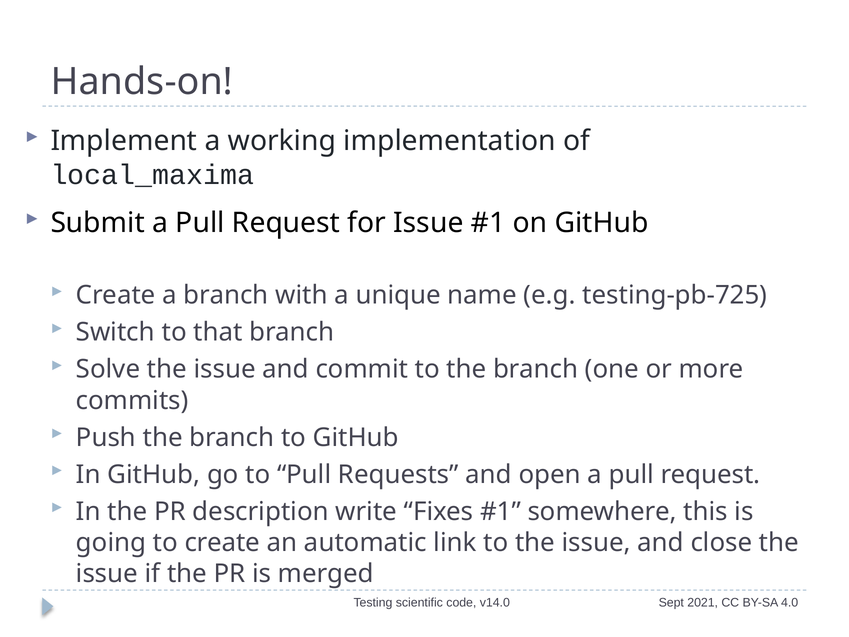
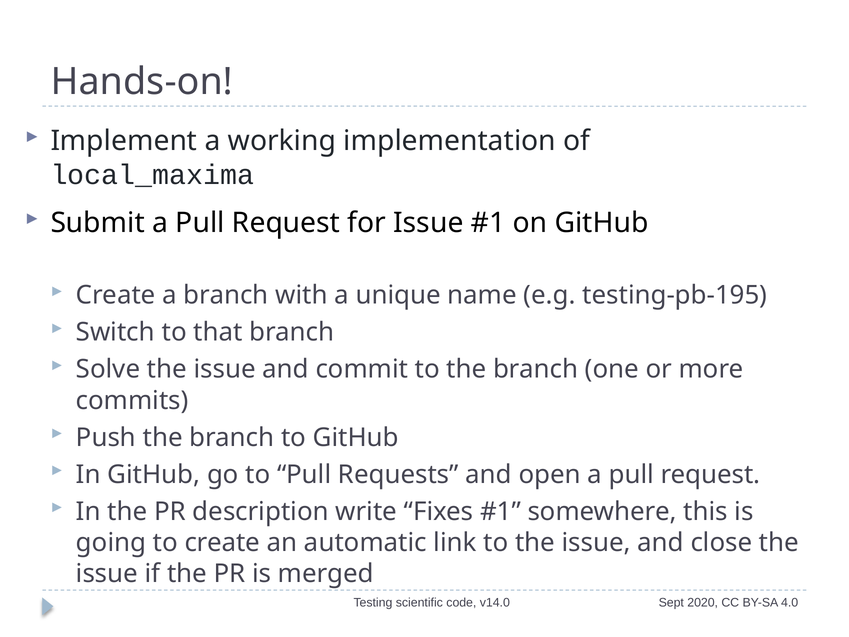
testing-pb-725: testing-pb-725 -> testing-pb-195 (675, 295)
2021: 2021 -> 2020 (703, 603)
